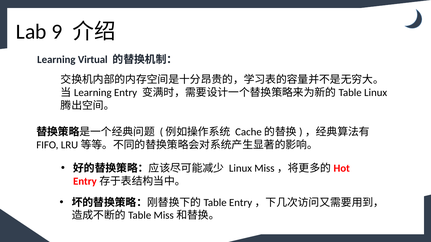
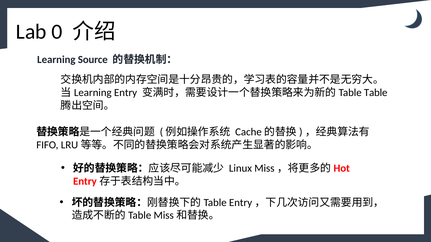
9: 9 -> 0 (57, 32)
Virtual: Virtual -> Source (93, 60)
Linux: Linux -> Table (376, 93)
